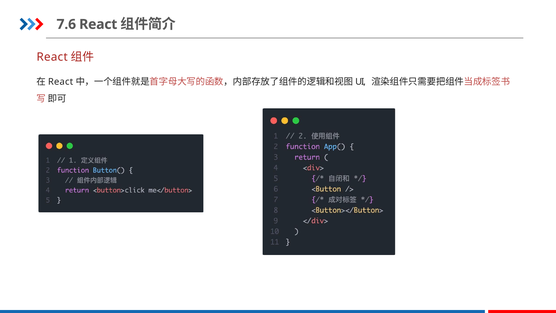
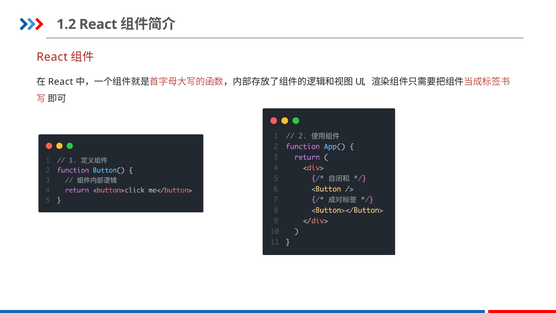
7.6: 7.6 -> 1.2 (66, 24)
